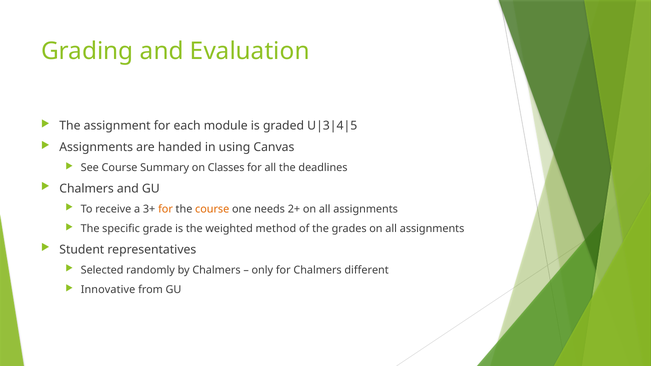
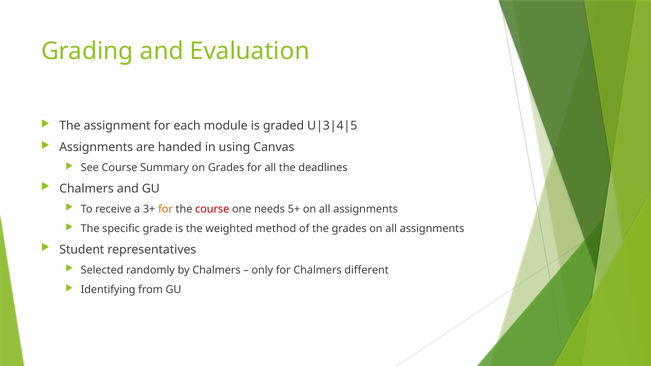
on Classes: Classes -> Grades (226, 168)
course colour: orange -> red (212, 209)
2+: 2+ -> 5+ (294, 209)
Innovative: Innovative -> Identifying (108, 290)
